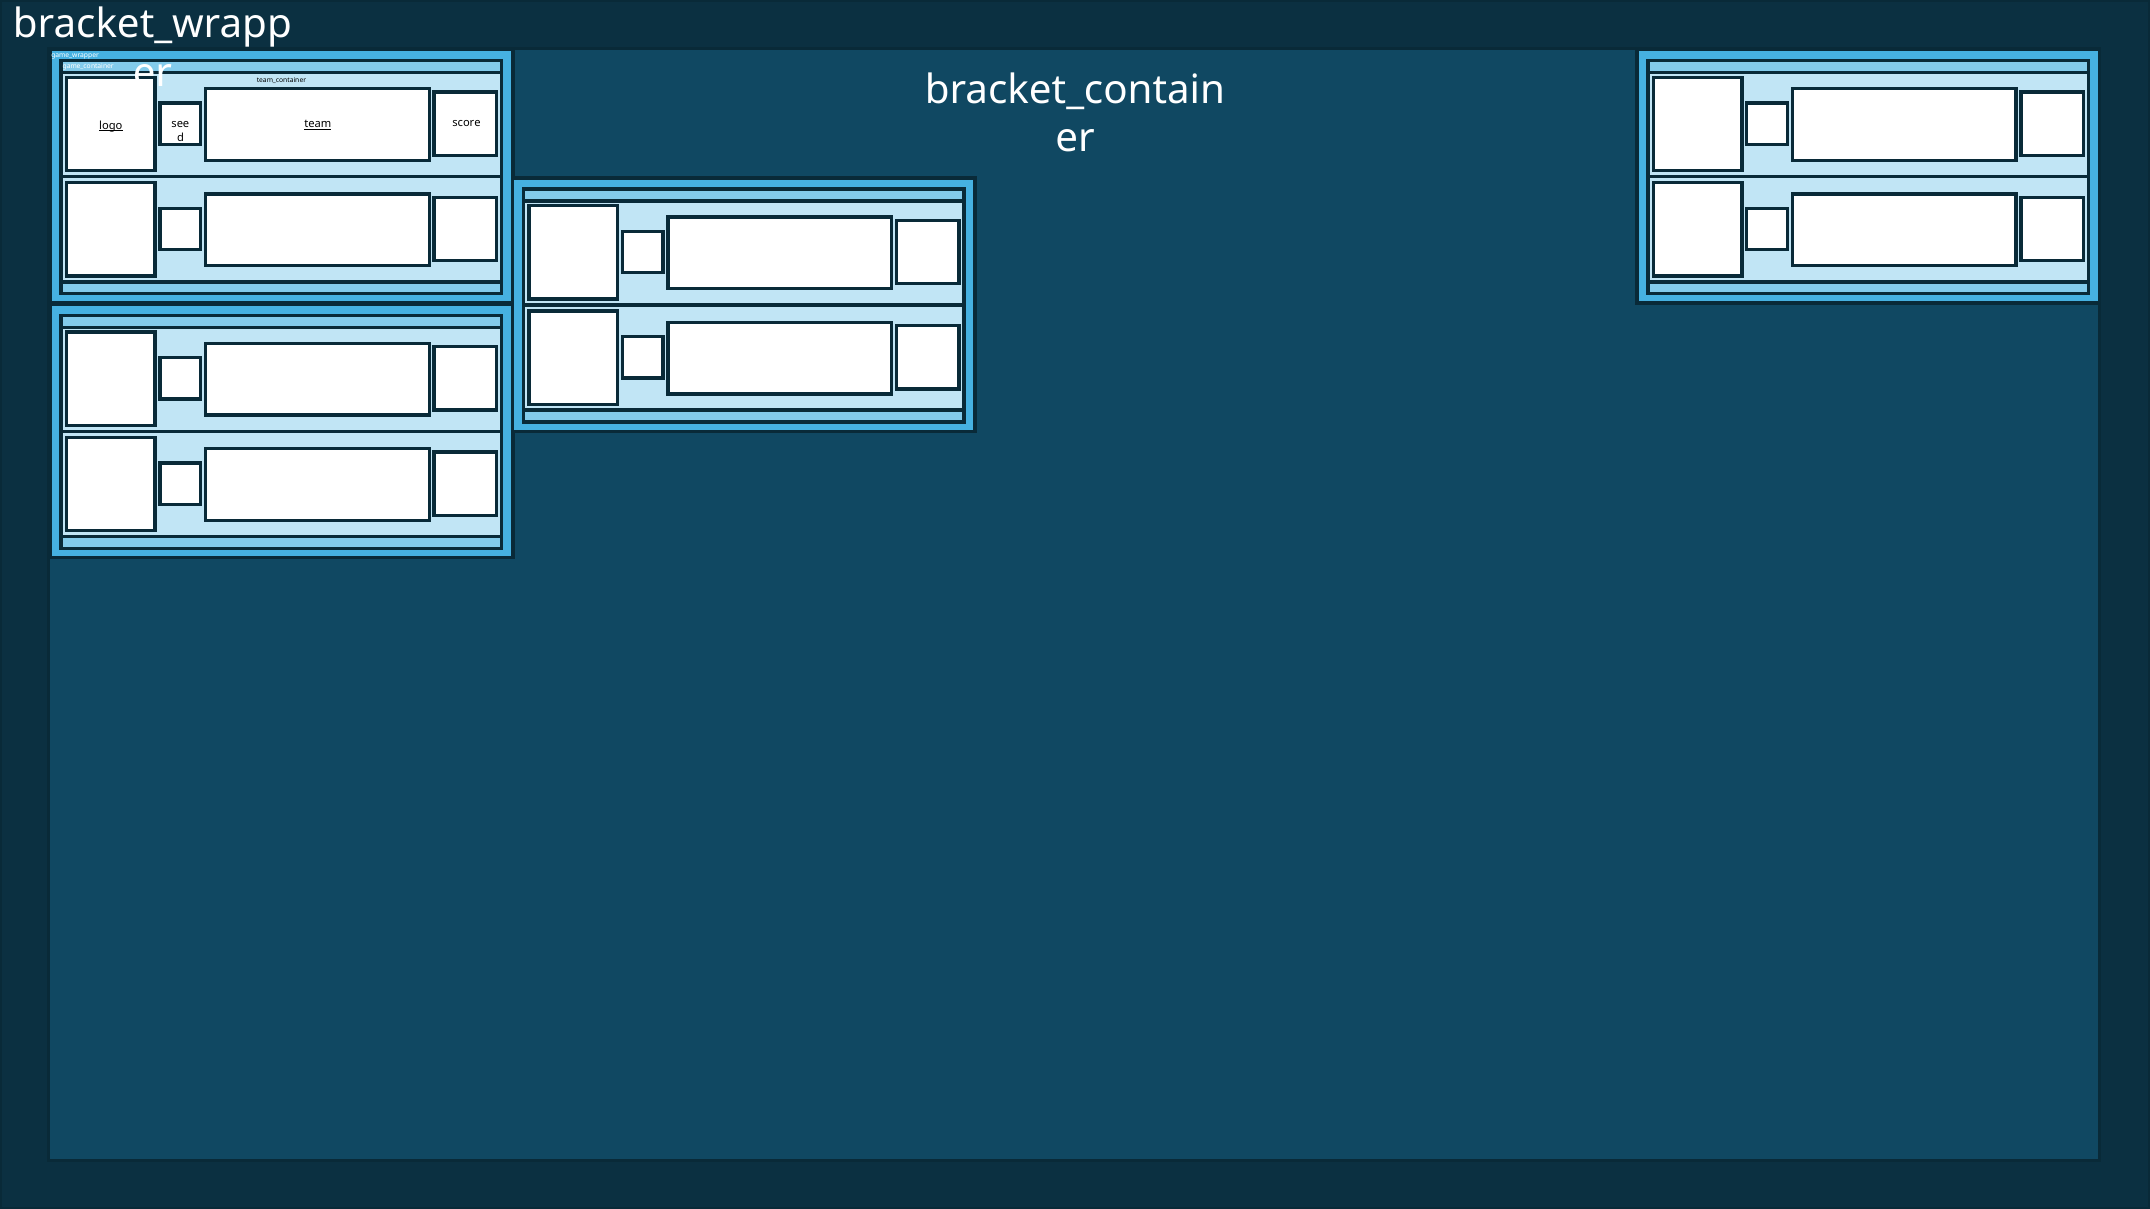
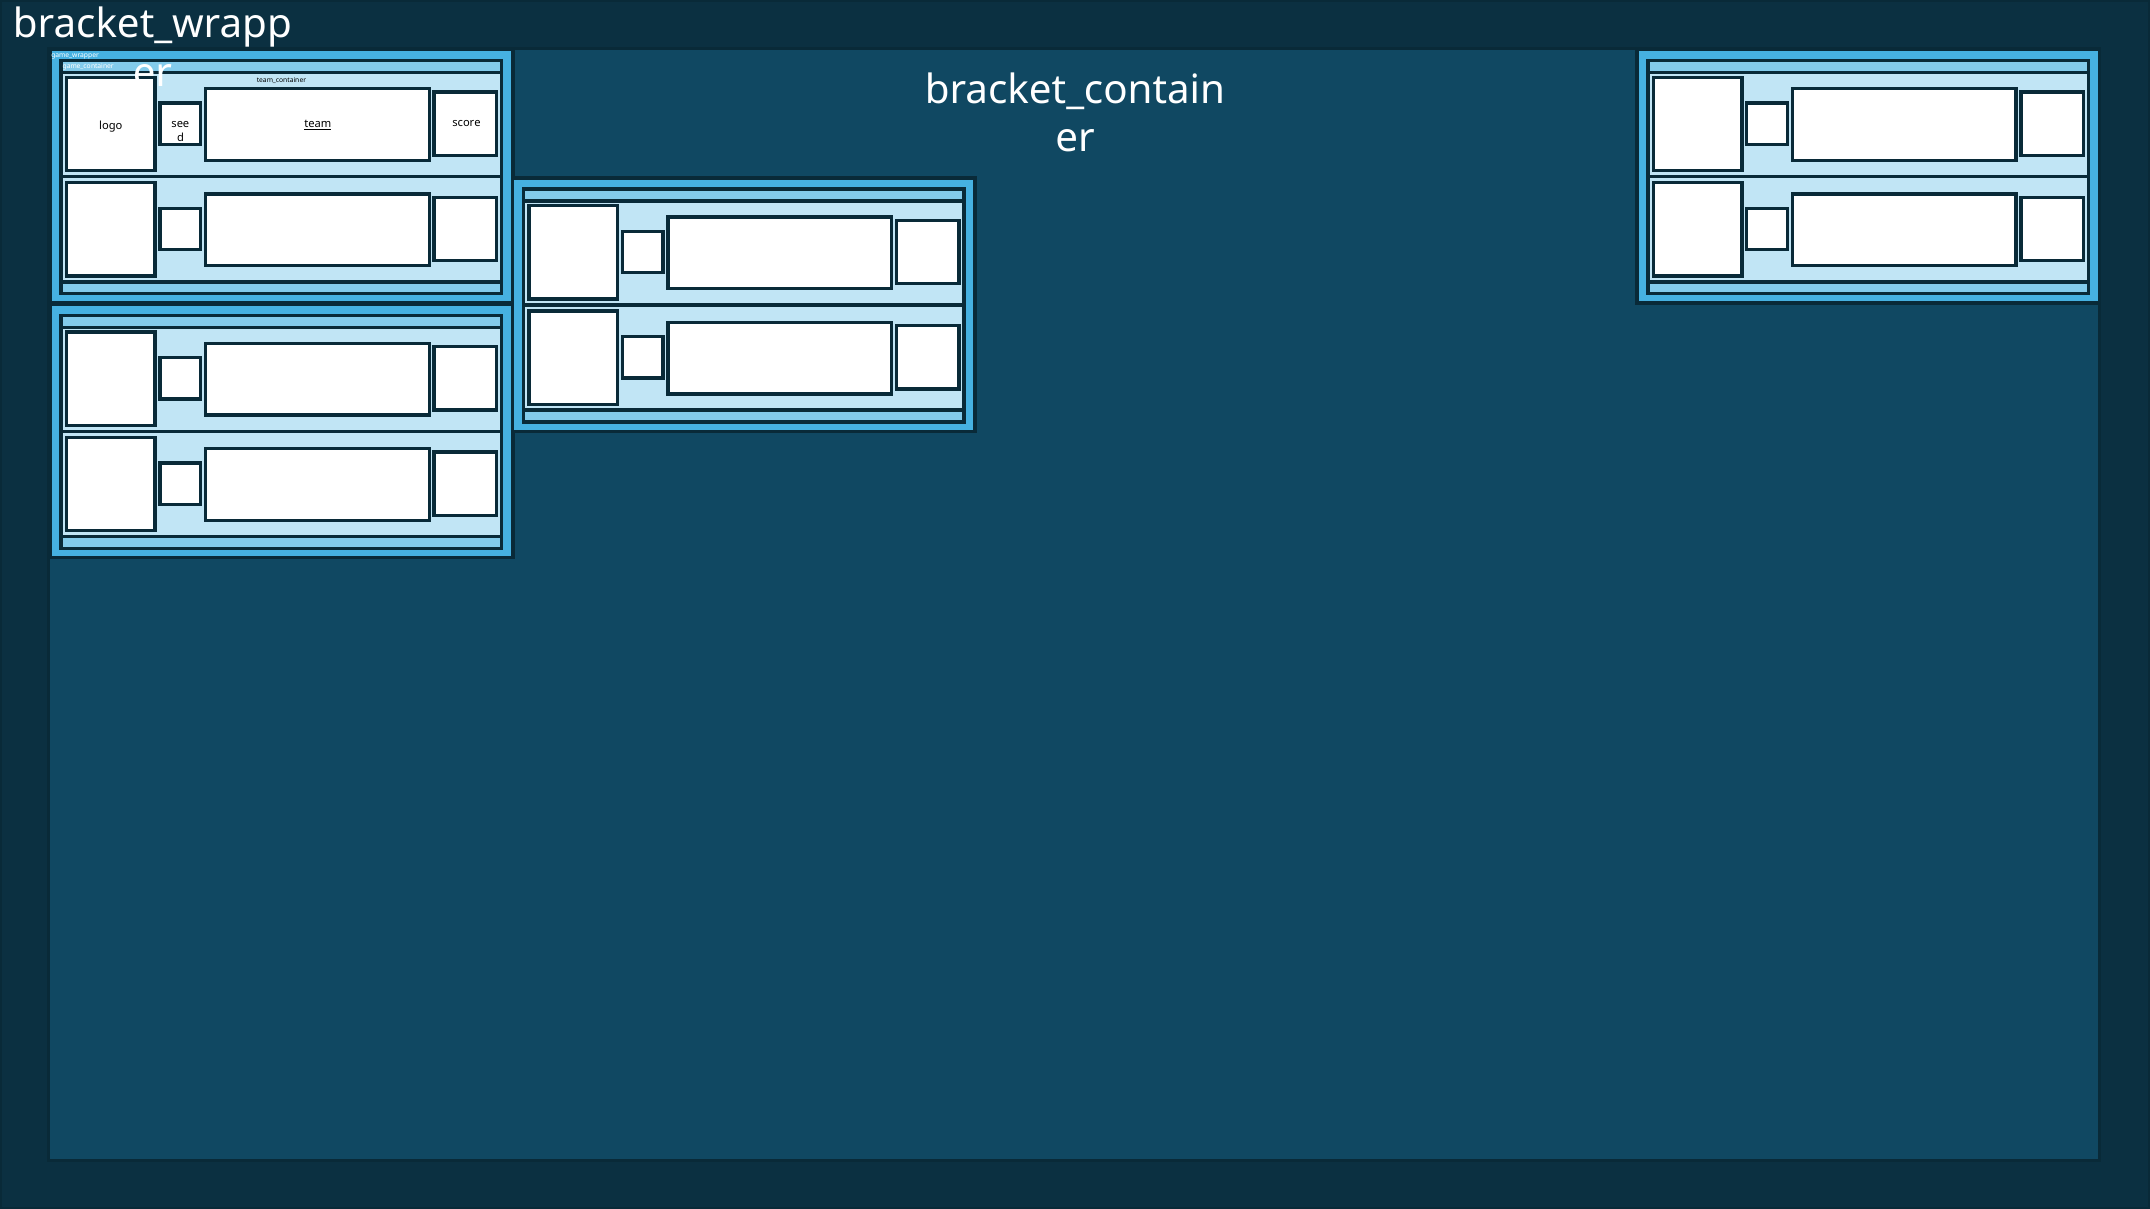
logo underline: present -> none (111, 126)
